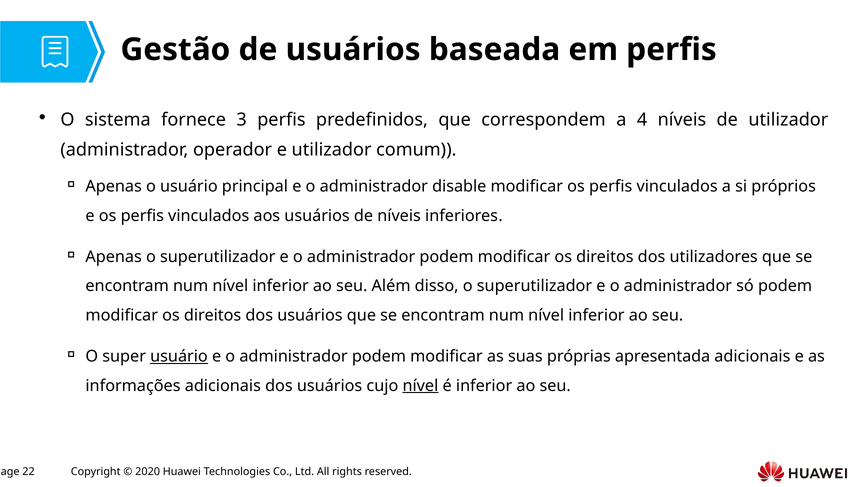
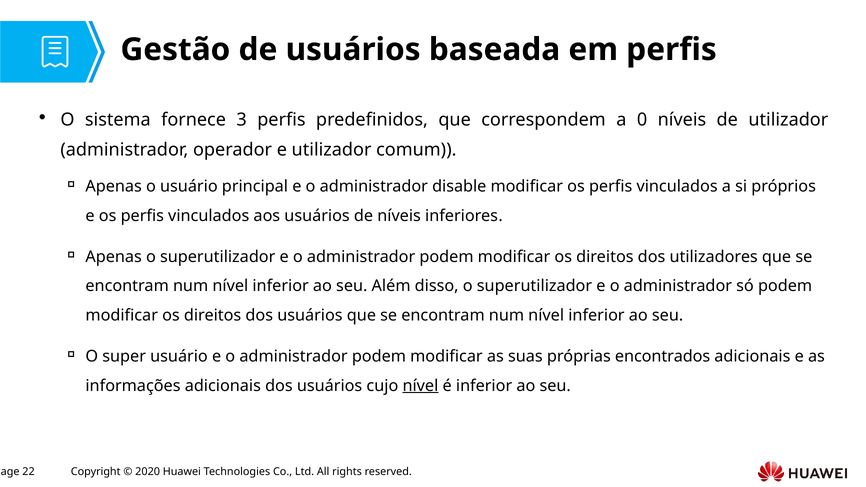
4: 4 -> 0 (642, 120)
usuário underline: present -> none (179, 357)
apresentada: apresentada -> encontrados (663, 357)
